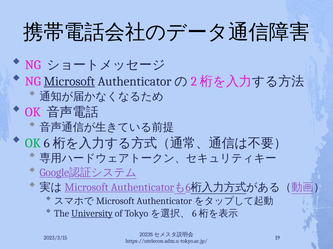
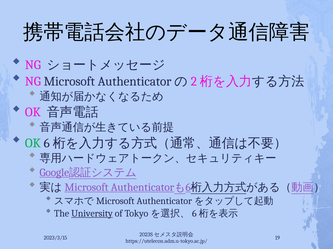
Microsoft underline: present -> none (69, 82)
